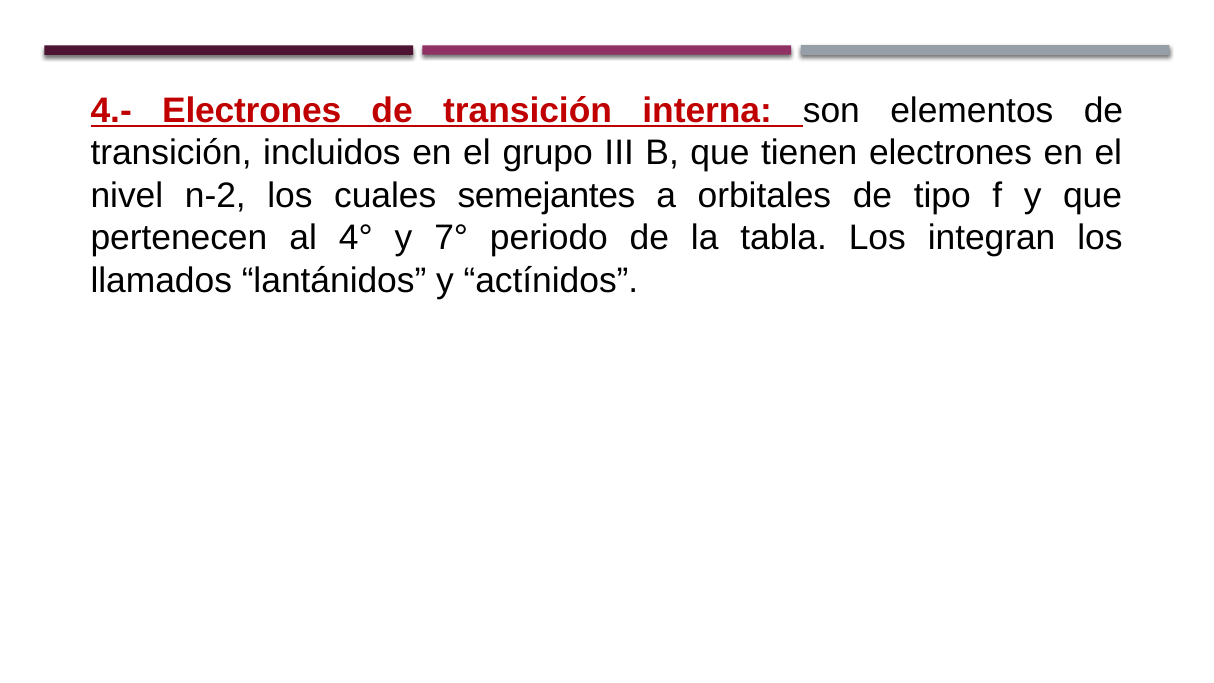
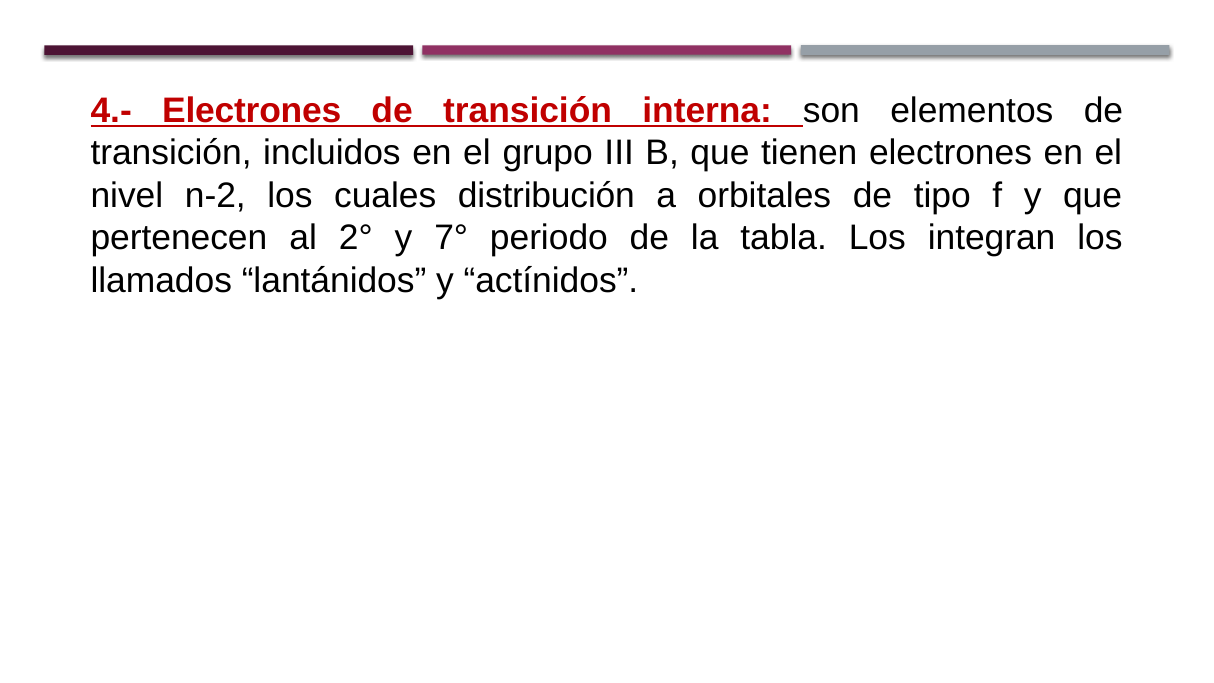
semejantes: semejantes -> distribución (546, 196)
4°: 4° -> 2° (356, 238)
